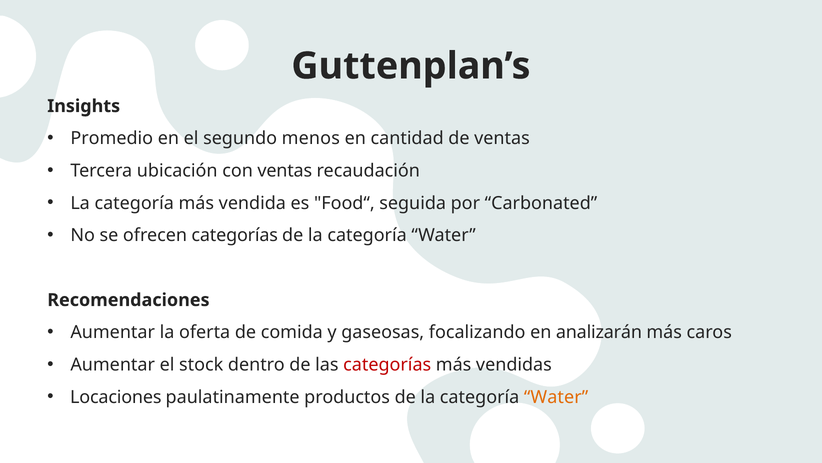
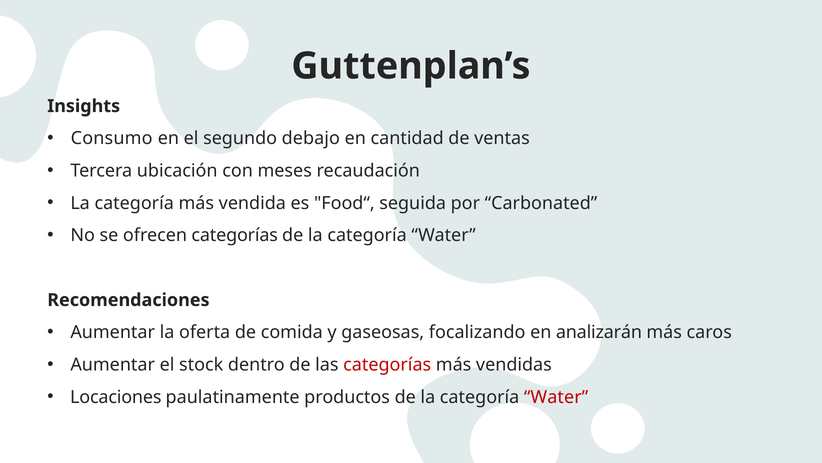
Promedio: Promedio -> Consumo (112, 138)
menos: menos -> debajo (311, 138)
con ventas: ventas -> meses (285, 171)
Water colour: orange -> red (556, 397)
